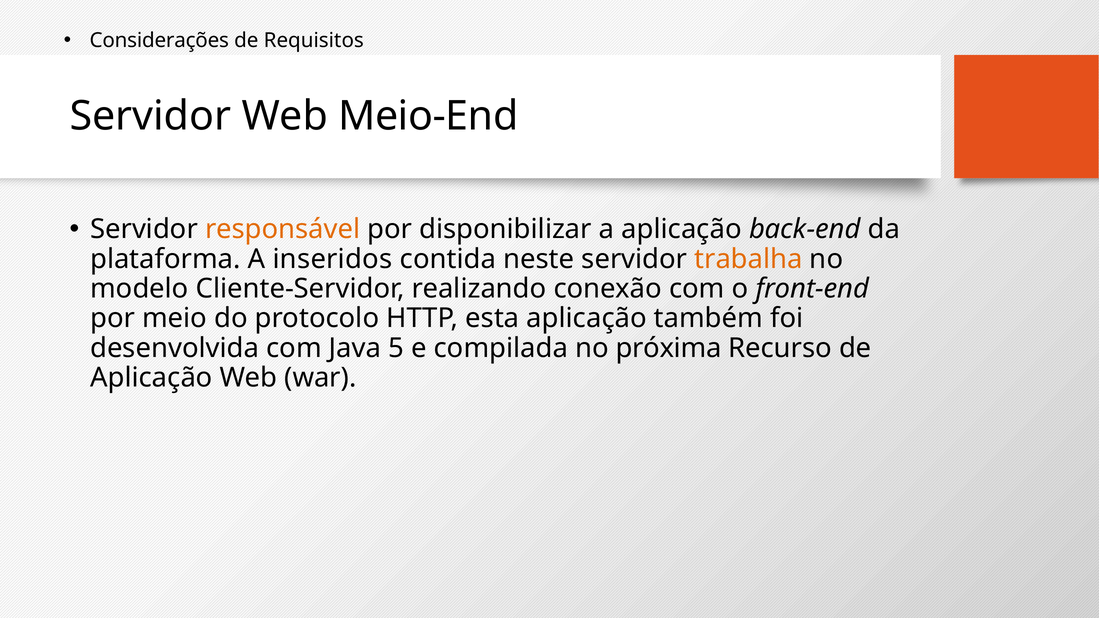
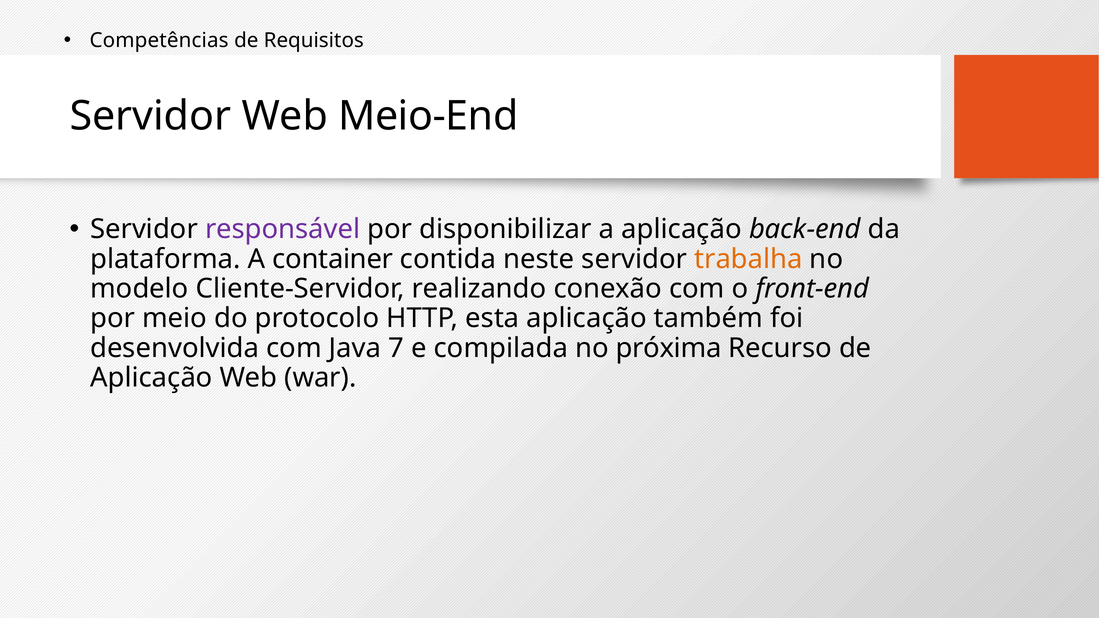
Considerações: Considerações -> Competências (159, 40)
responsável colour: orange -> purple (283, 229)
inseridos: inseridos -> container (333, 259)
5: 5 -> 7 (396, 348)
